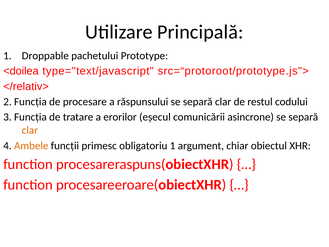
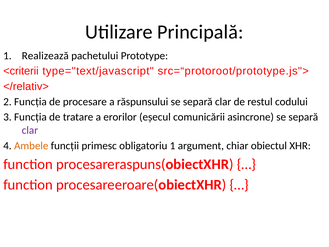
Droppable: Droppable -> Realizează (45, 56)
<doilea: <doilea -> <criterii (21, 71)
clar colour: orange -> purple (30, 130)
